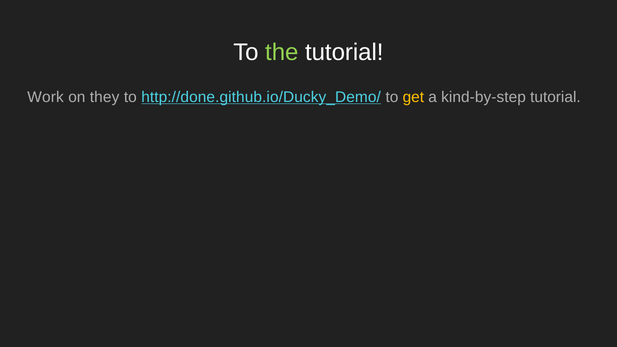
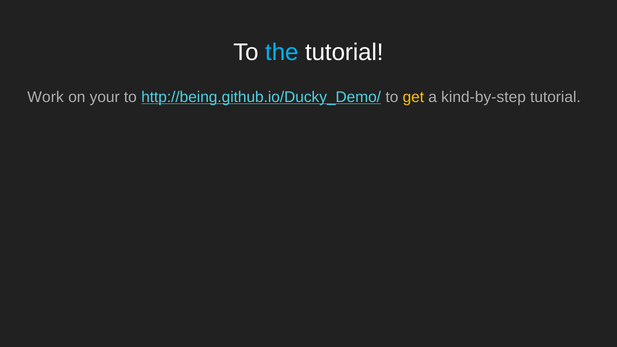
the colour: light green -> light blue (282, 52)
they: they -> your (105, 97)
http://done.github.io/Ducky_Demo/: http://done.github.io/Ducky_Demo/ -> http://being.github.io/Ducky_Demo/ (261, 97)
